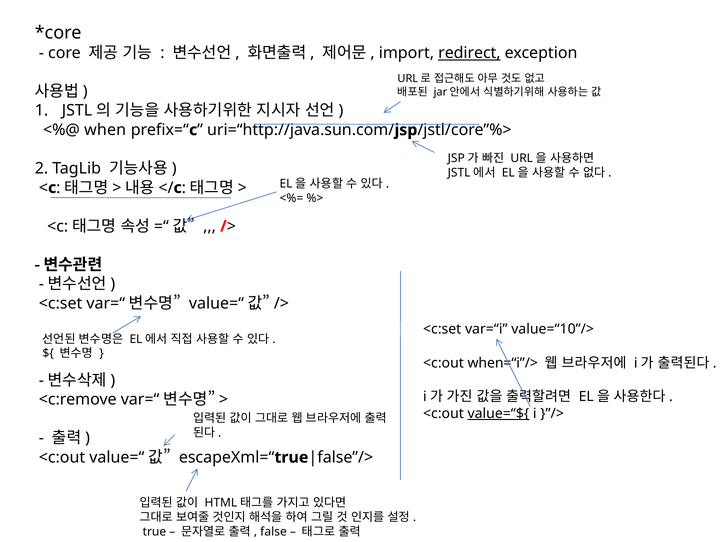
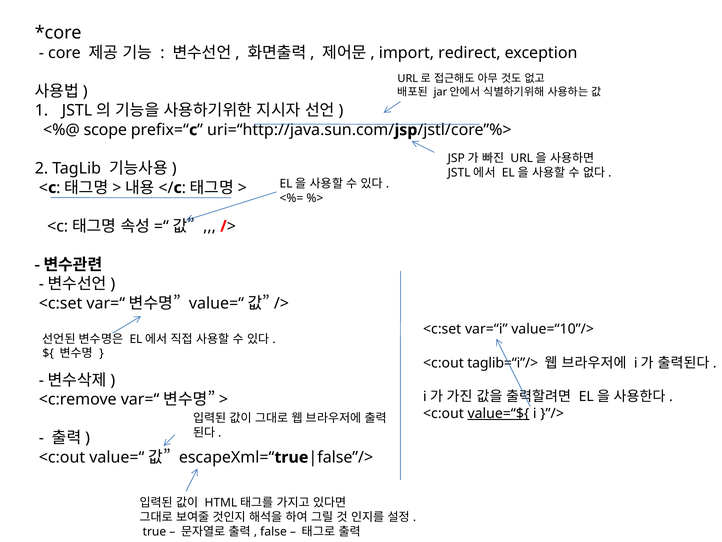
redirect underline: present -> none (469, 53)
when: when -> scope (105, 130)
when=“i”/>: when=“i”/> -> taglib=“i”/> (503, 363)
